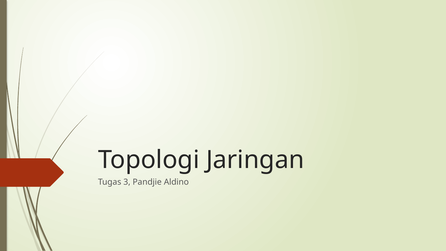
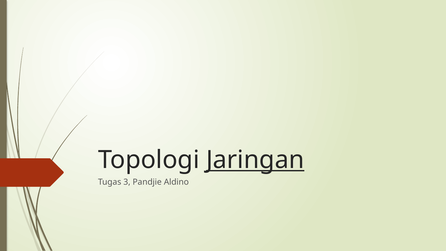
Jaringan underline: none -> present (255, 160)
